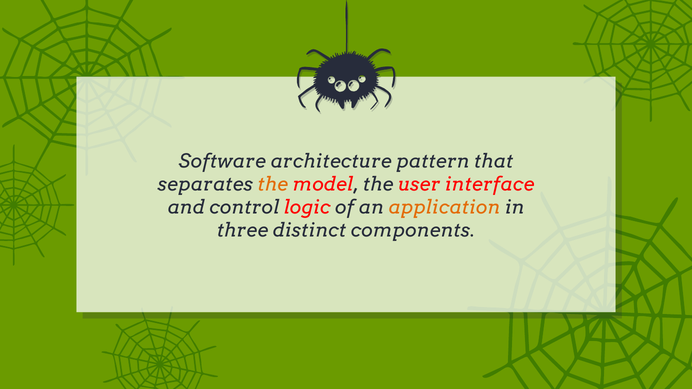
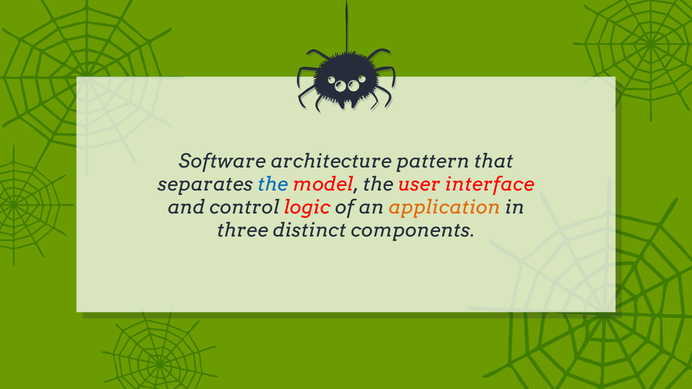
the colour: orange -> blue (273, 184)
